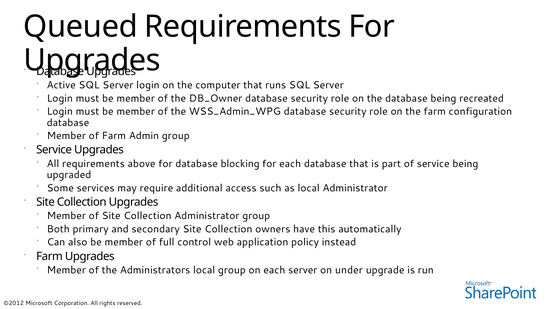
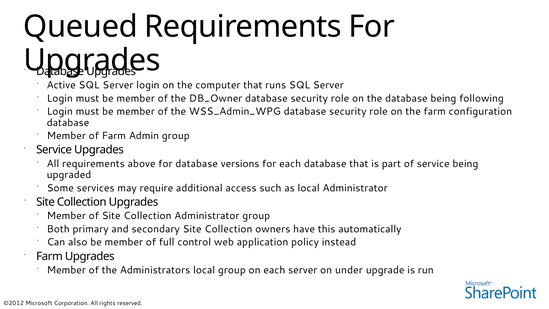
recreated: recreated -> following (482, 98)
blocking: blocking -> versions (240, 164)
